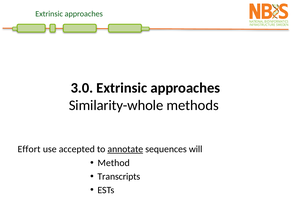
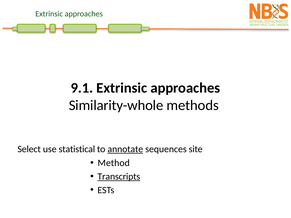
3.0: 3.0 -> 9.1 (82, 88)
Effort: Effort -> Select (29, 149)
accepted: accepted -> statistical (77, 149)
will: will -> site (196, 149)
Transcripts underline: none -> present (119, 177)
